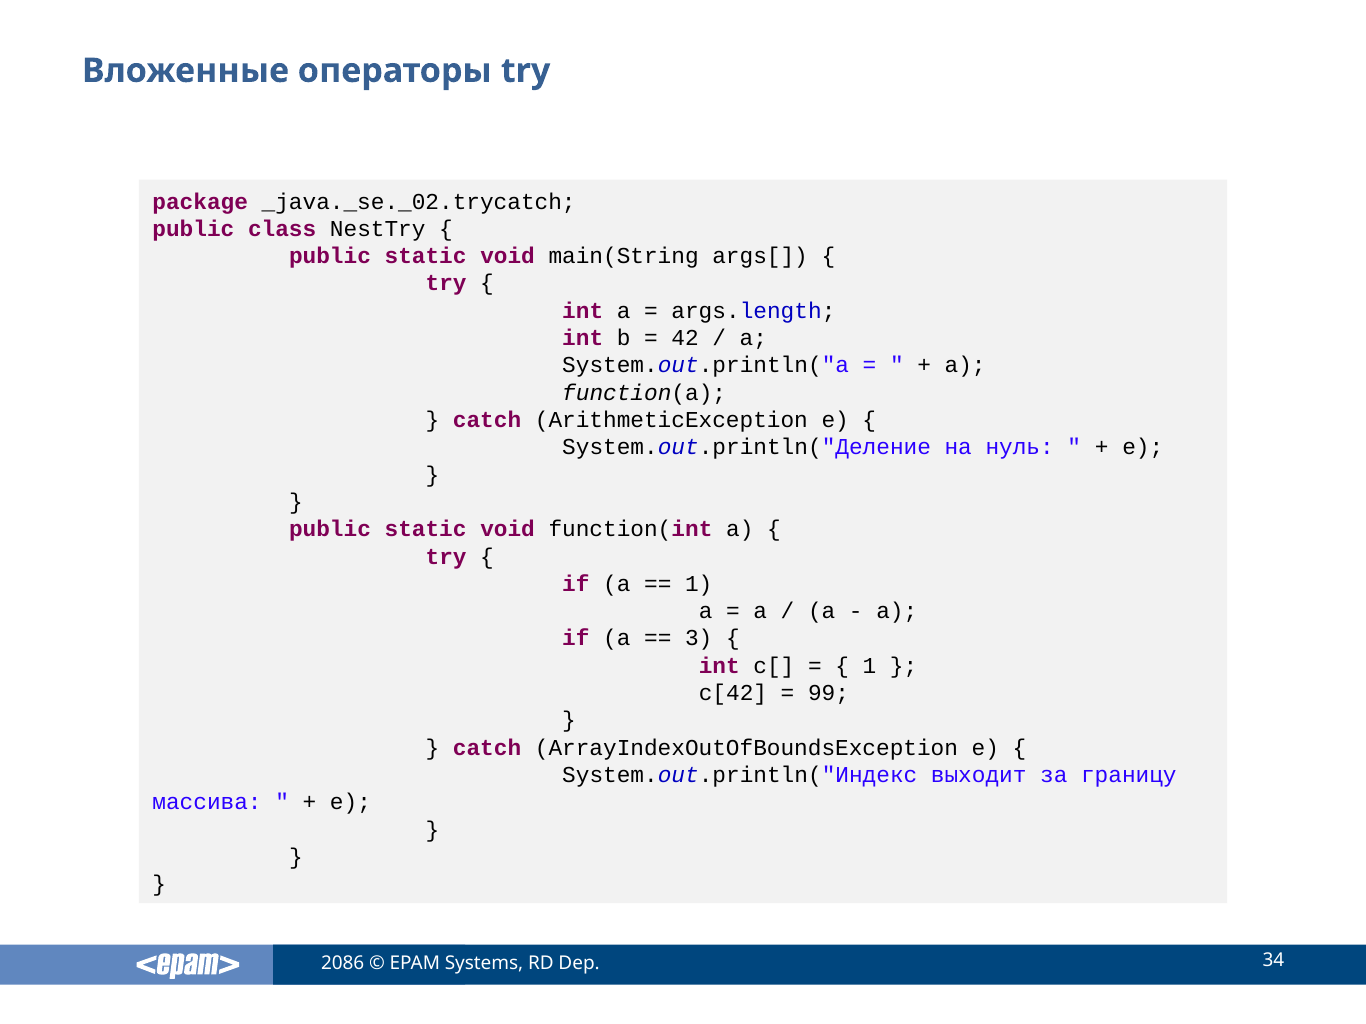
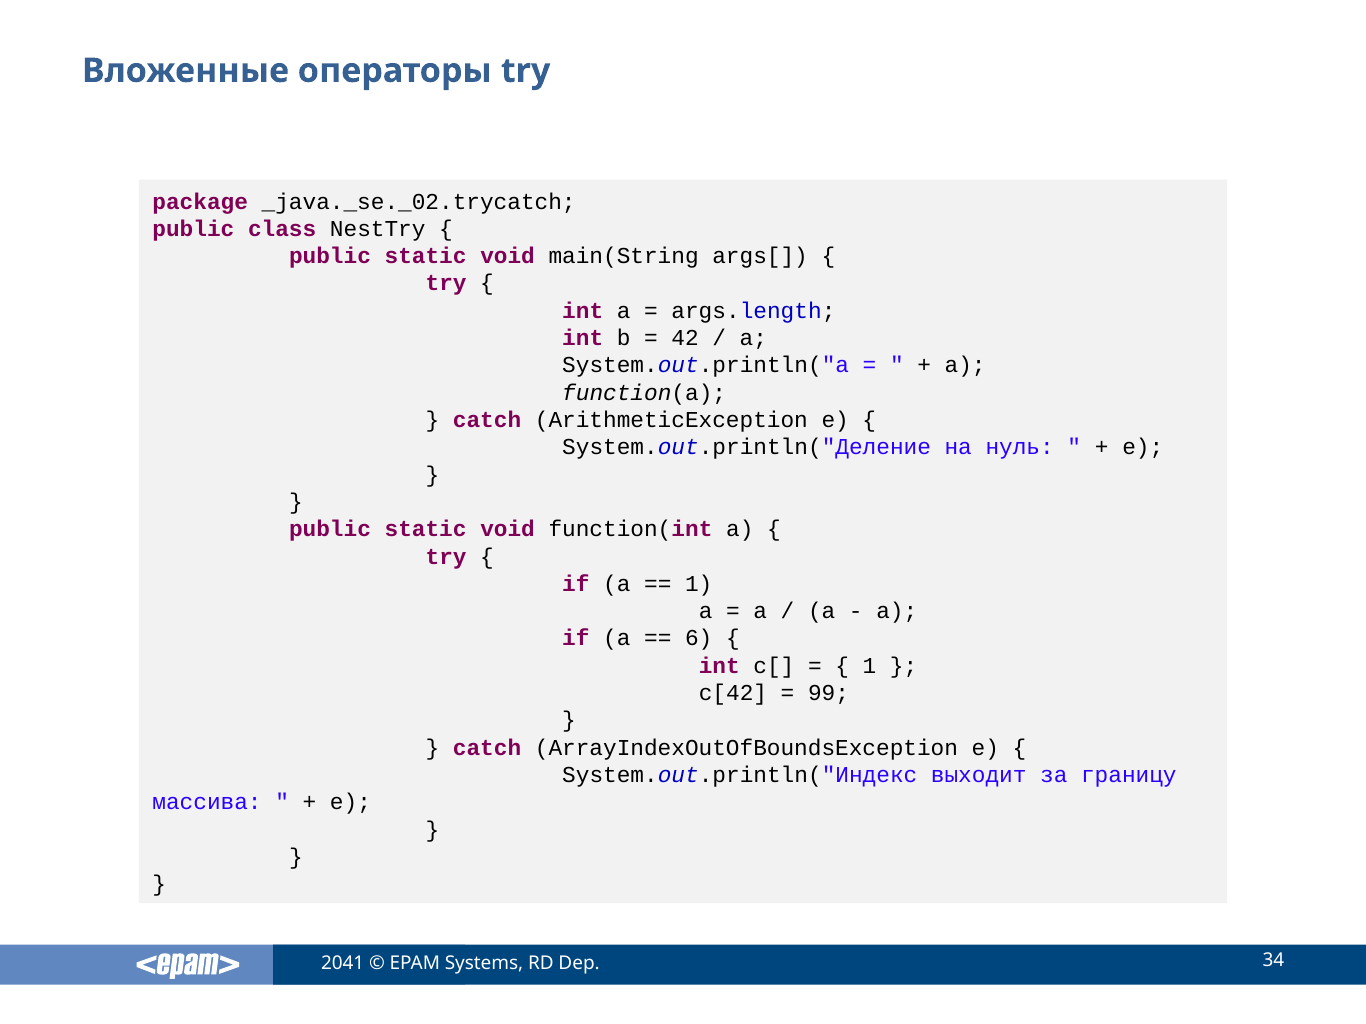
3: 3 -> 6 (699, 639)
2086: 2086 -> 2041 (343, 963)
